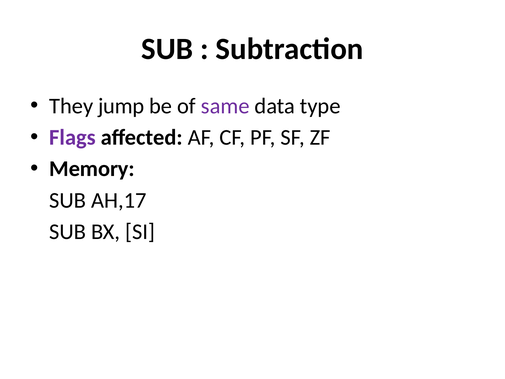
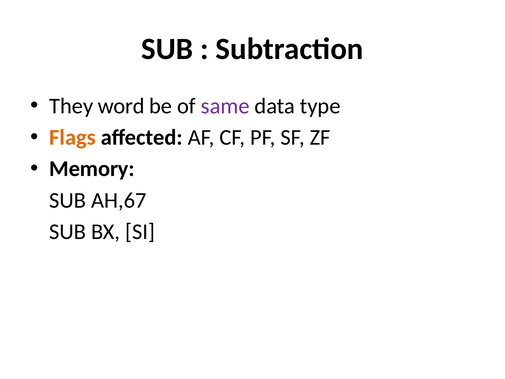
jump: jump -> word (121, 106)
Flags colour: purple -> orange (72, 137)
AH,17: AH,17 -> AH,67 (119, 200)
